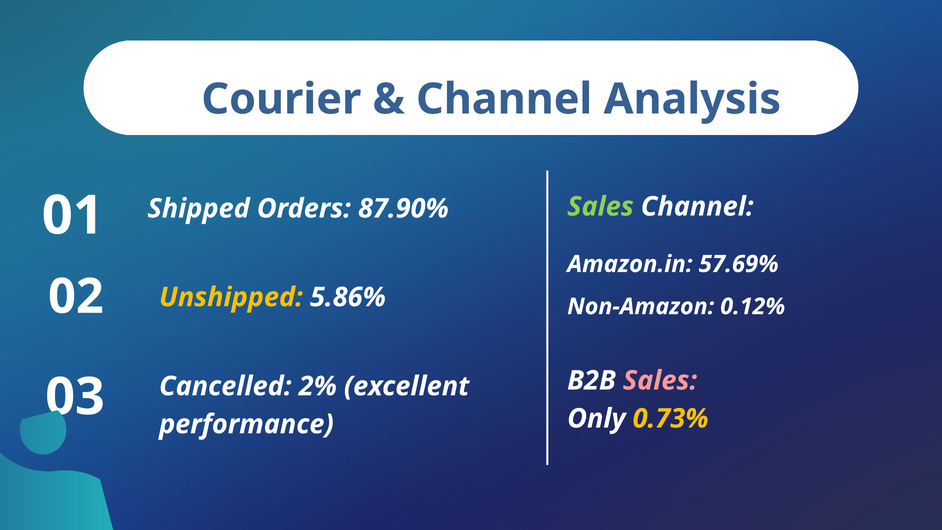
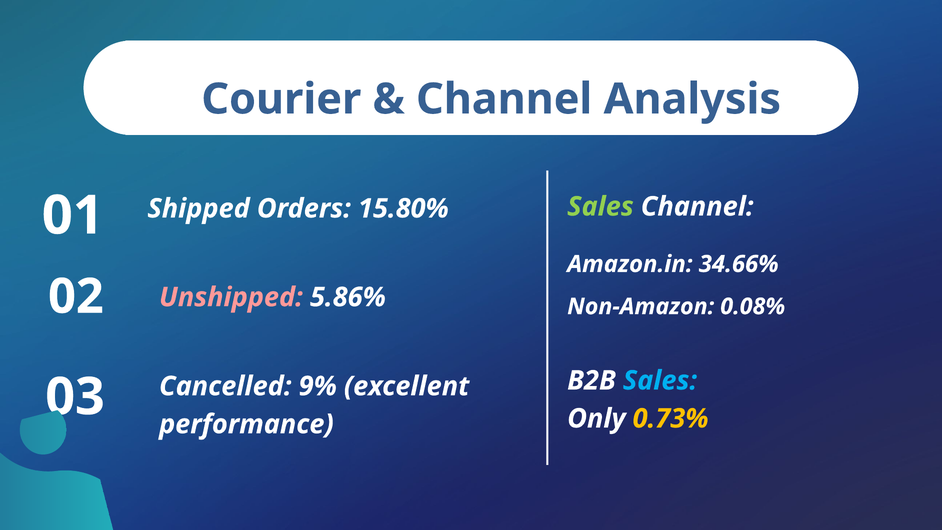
87.90%: 87.90% -> 15.80% (403, 209)
57.69%: 57.69% -> 34.66% (739, 264)
Unshipped colour: yellow -> pink (231, 297)
0.12%: 0.12% -> 0.08% (753, 306)
Sales colour: pink -> light blue (660, 380)
2%: 2% -> 9% (318, 386)
